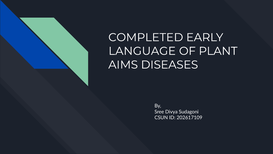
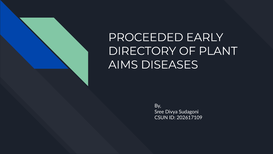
COMPLETED: COMPLETED -> PROCEEDED (146, 37)
LANGUAGE: LANGUAGE -> DIRECTORY (142, 51)
